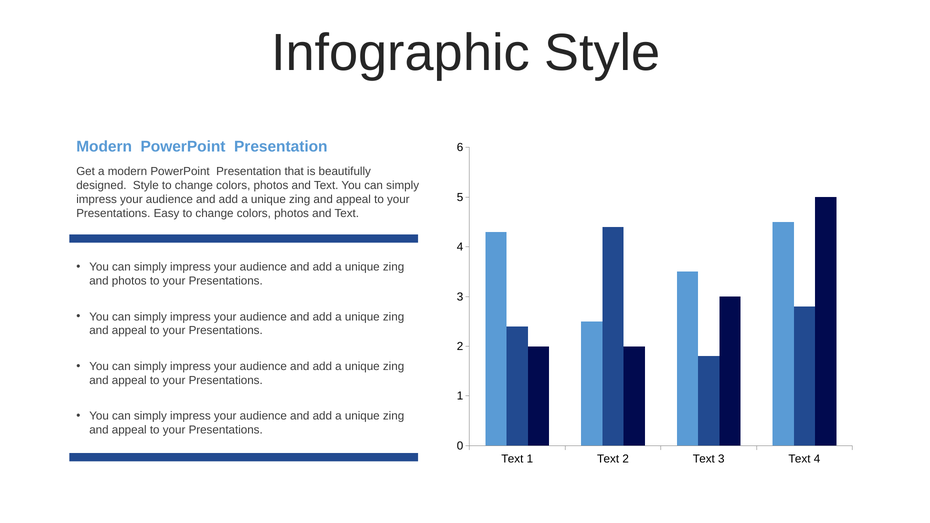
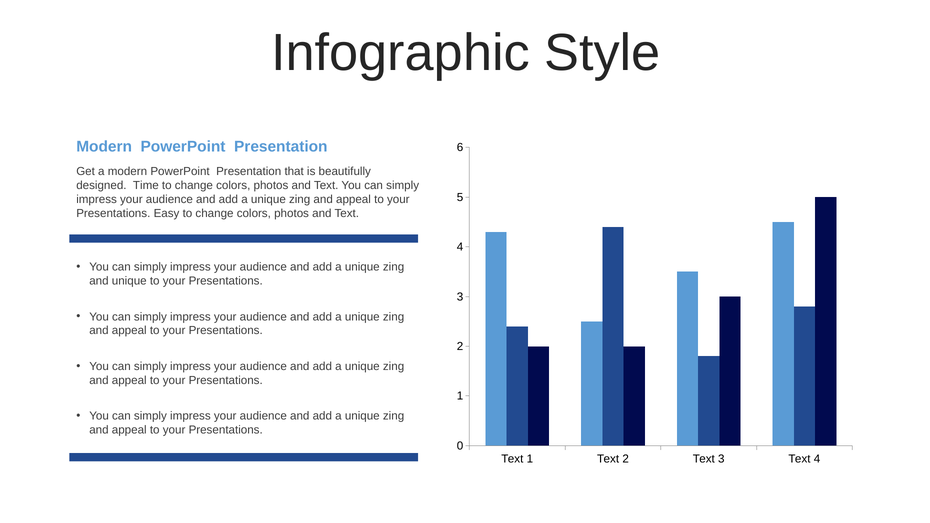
designed Style: Style -> Time (146, 186)
and photos: photos -> unique (129, 281)
